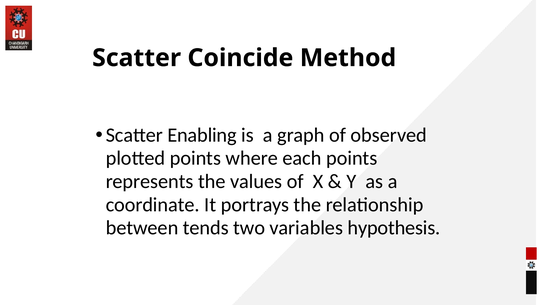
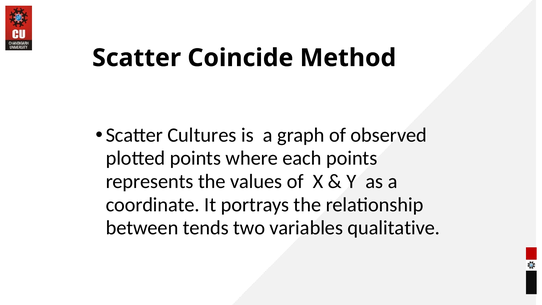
Enabling: Enabling -> Cultures (202, 135)
hypothesis: hypothesis -> qualitative (394, 228)
